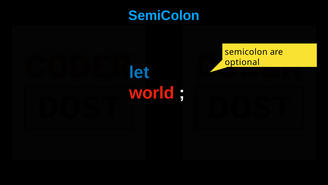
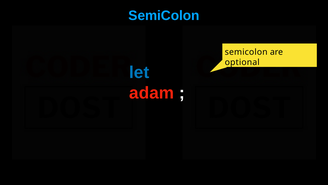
world: world -> adam (152, 93)
